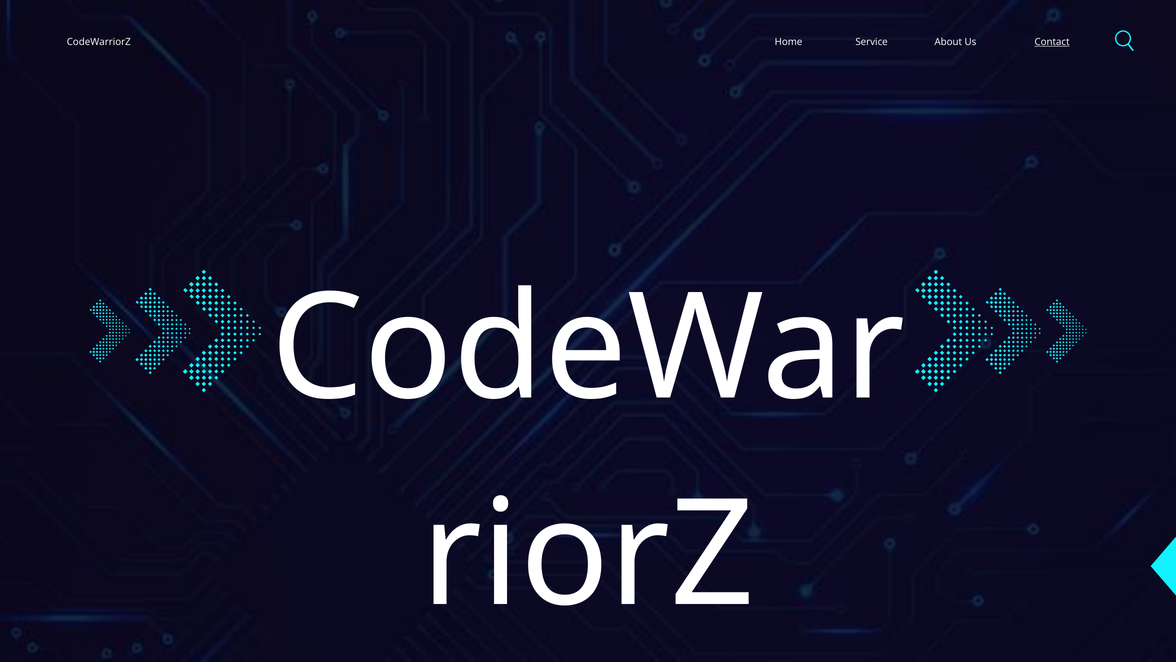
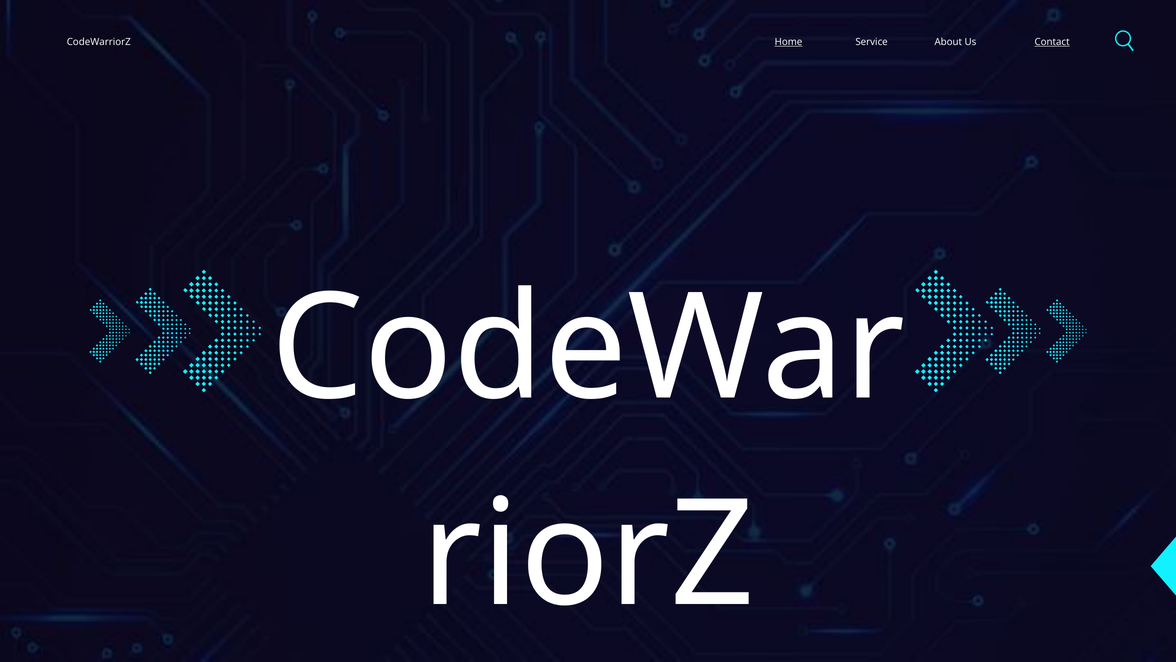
Home underline: none -> present (788, 42)
